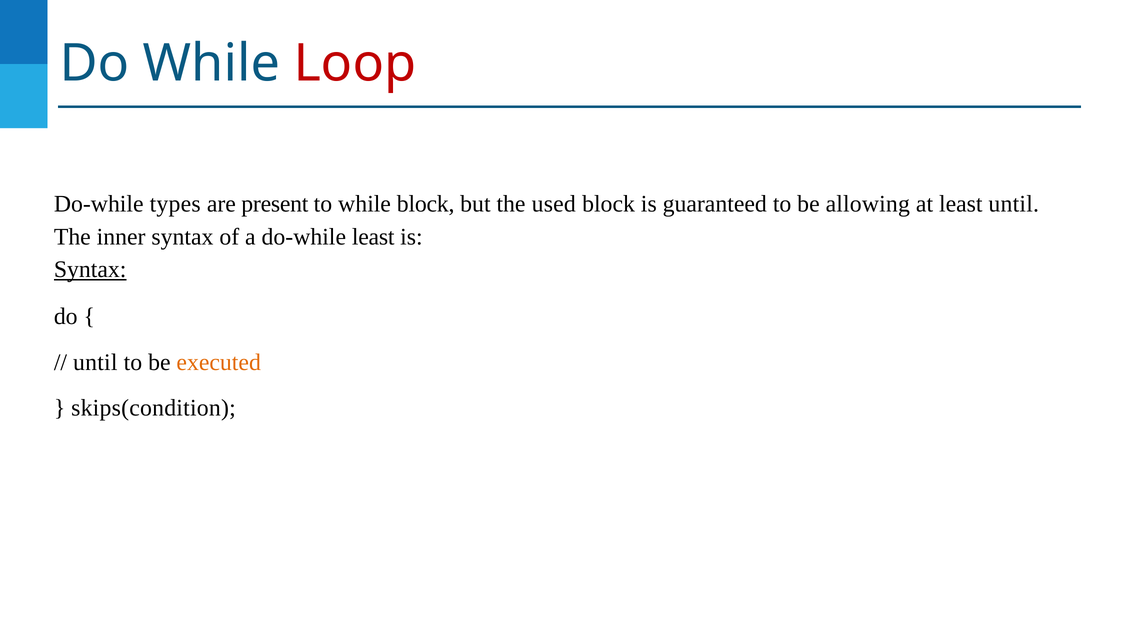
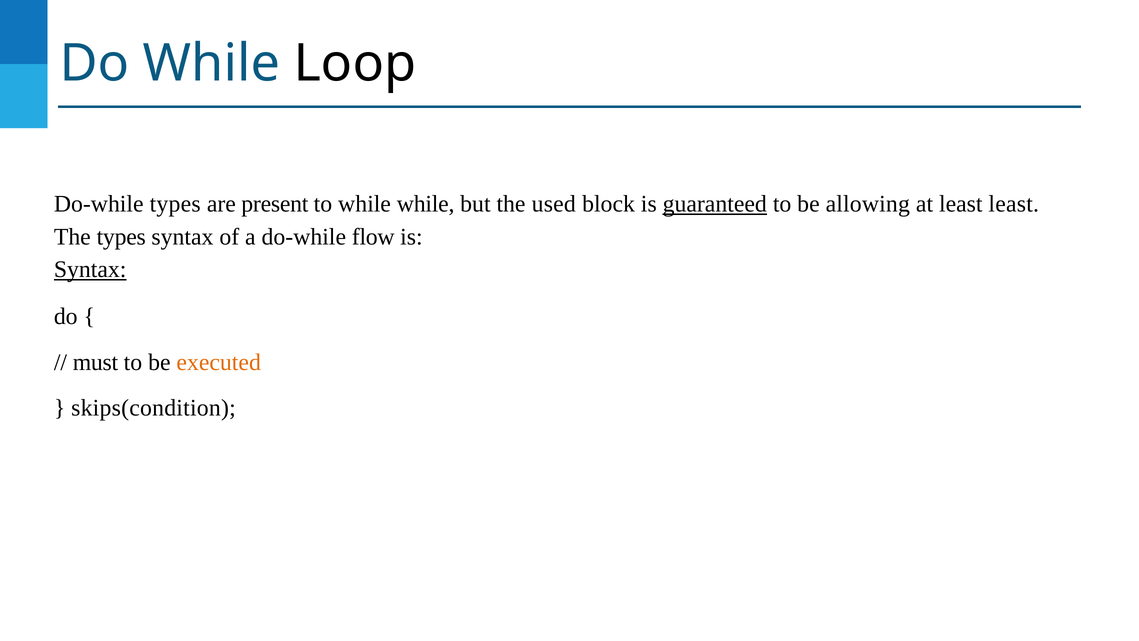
Loop colour: red -> black (355, 63)
while block: block -> while (426, 204)
guaranteed underline: none -> present (715, 204)
least until: until -> least (1014, 204)
The inner: inner -> types (121, 237)
do-while least: least -> flow (373, 237)
until: until -> must (95, 362)
